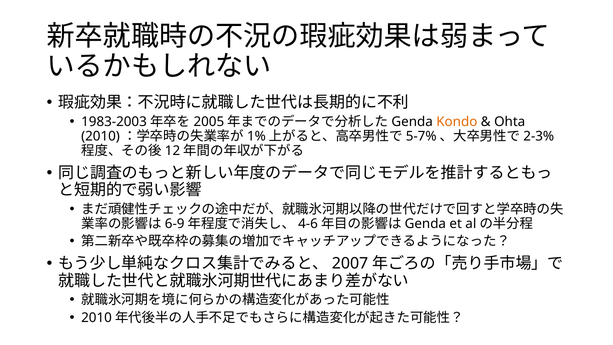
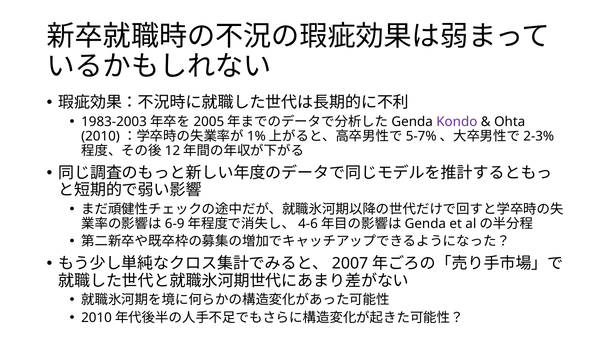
Kondo colour: orange -> purple (457, 122)
